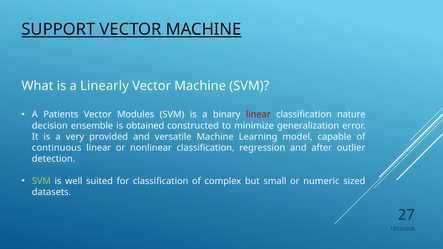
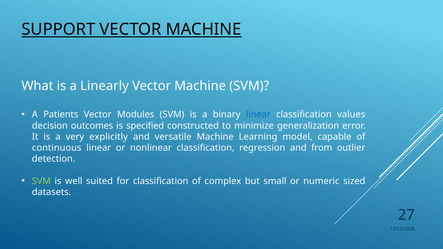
linear colour: red -> blue (258, 115)
nature: nature -> values (351, 115)
ensemble: ensemble -> outcomes (92, 126)
obtained: obtained -> specified (145, 126)
provided: provided -> explicitly (109, 137)
after: after -> from (322, 148)
